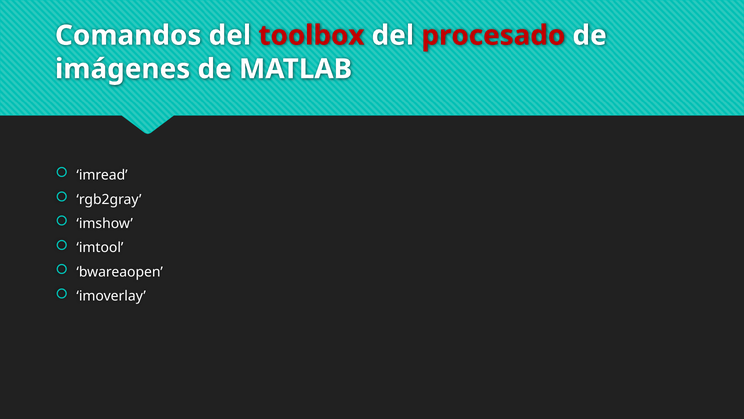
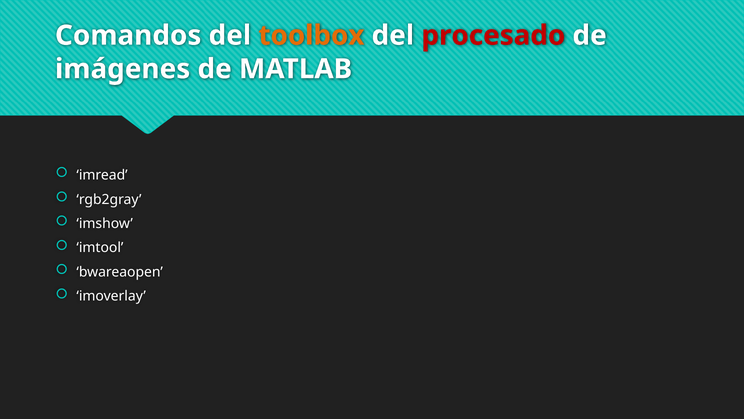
toolbox colour: red -> orange (311, 35)
